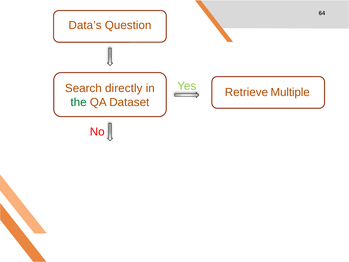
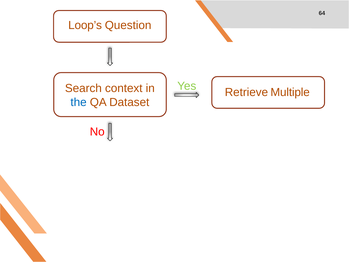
Data’s: Data’s -> Loop’s (85, 25)
directly: directly -> context (124, 88)
the colour: green -> blue (79, 102)
